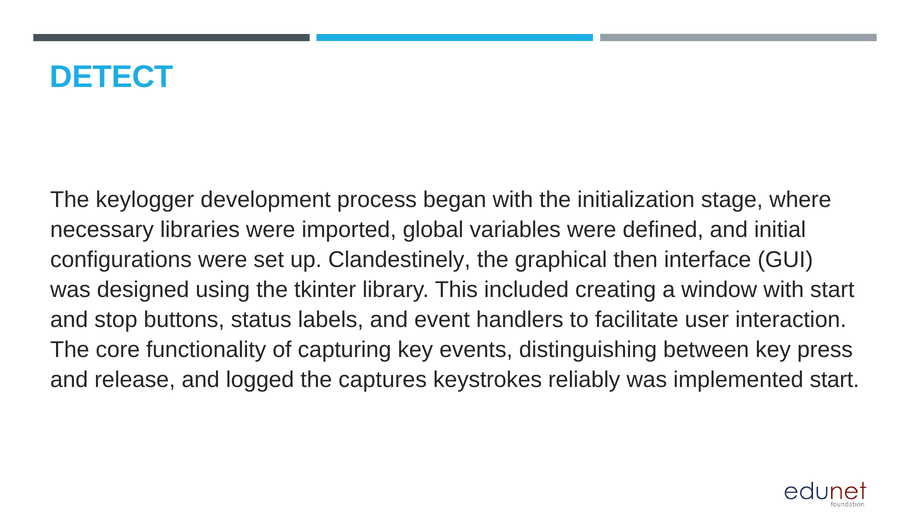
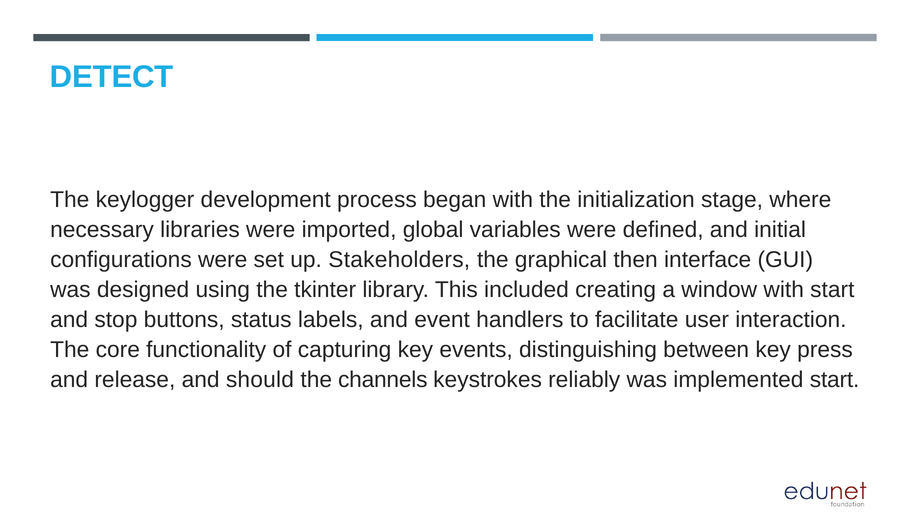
Clandestinely: Clandestinely -> Stakeholders (399, 260)
logged: logged -> should (260, 380)
captures: captures -> channels (383, 380)
